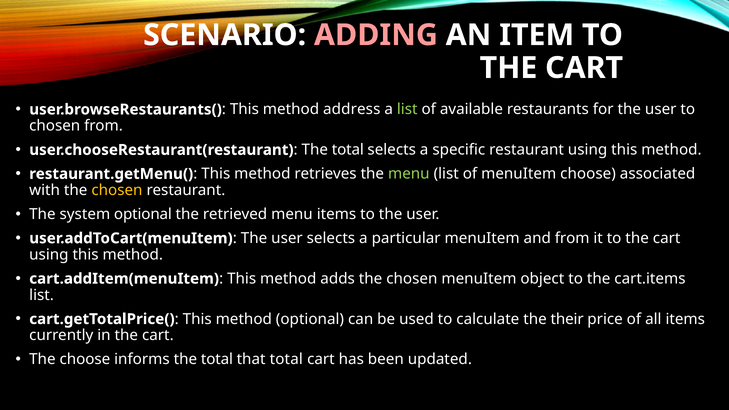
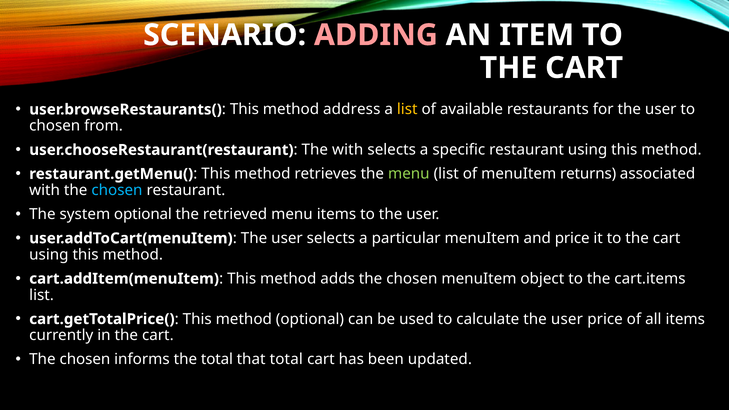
list colour: light green -> yellow (407, 109)
total: total -> with (348, 150)
menuItem choose: choose -> returns (588, 174)
chosen colour: yellow -> light blue (117, 190)
and from: from -> price (572, 238)
calculate the their: their -> user (567, 319)
choose: choose -> chosen (85, 360)
